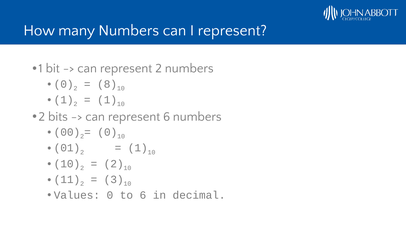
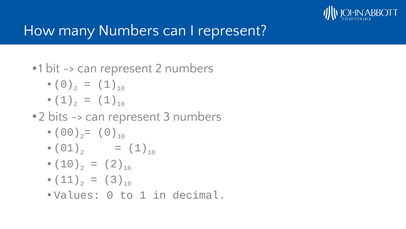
8: 8 -> 1 (107, 84)
represent 6: 6 -> 3 (167, 116)
to 6: 6 -> 1 (143, 195)
